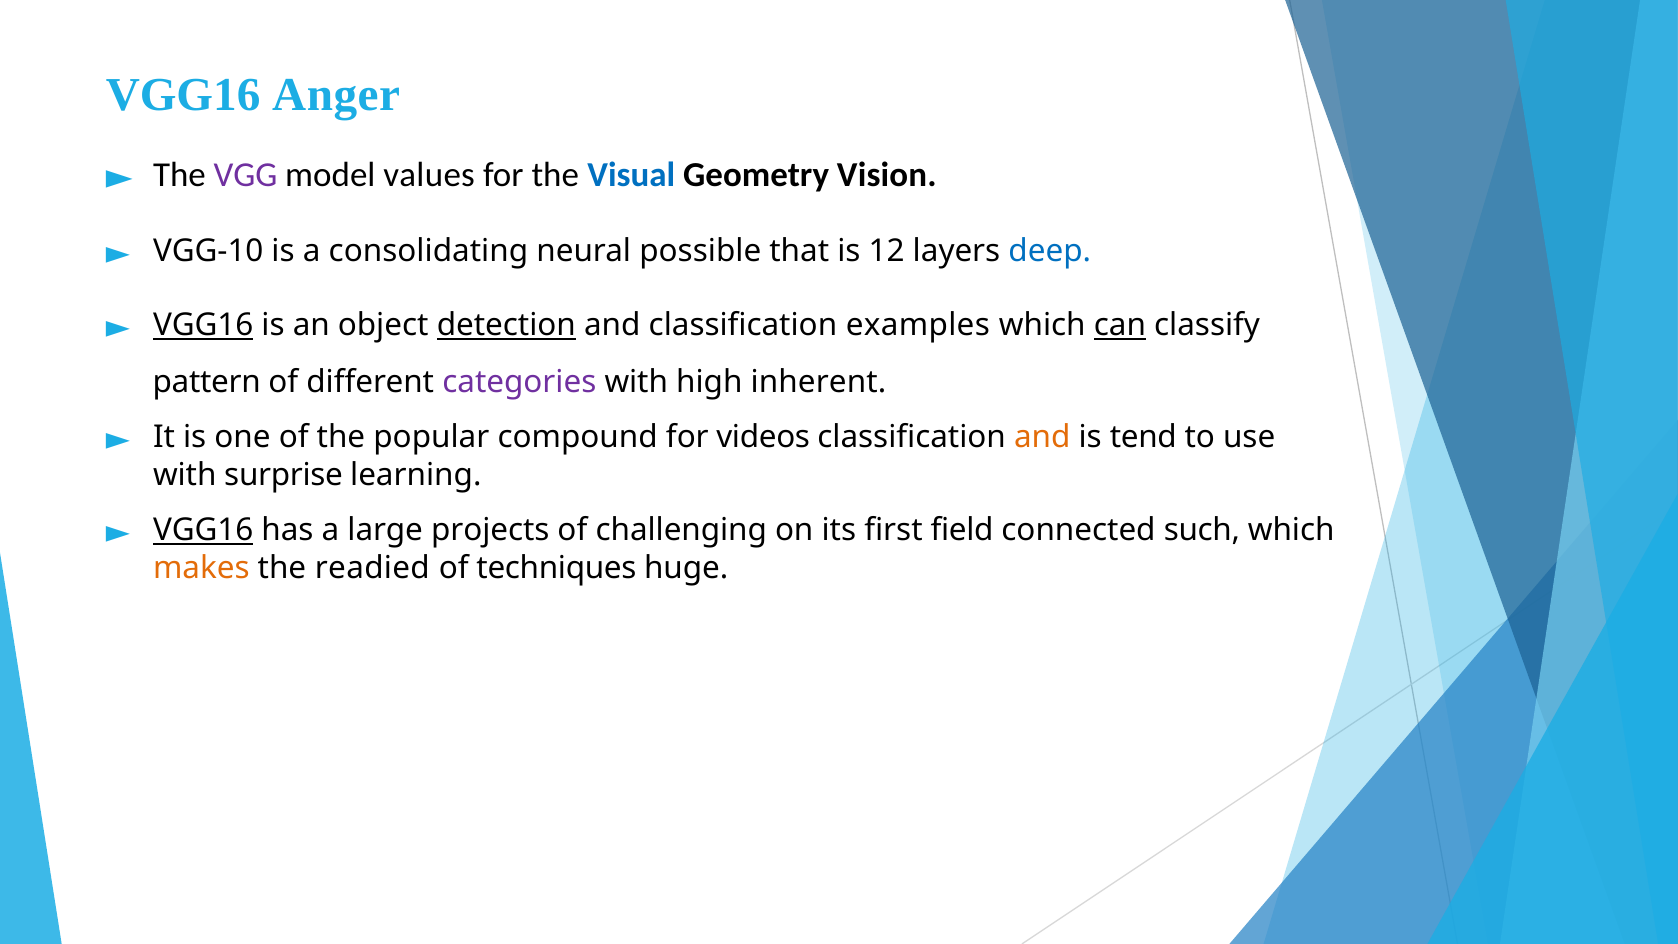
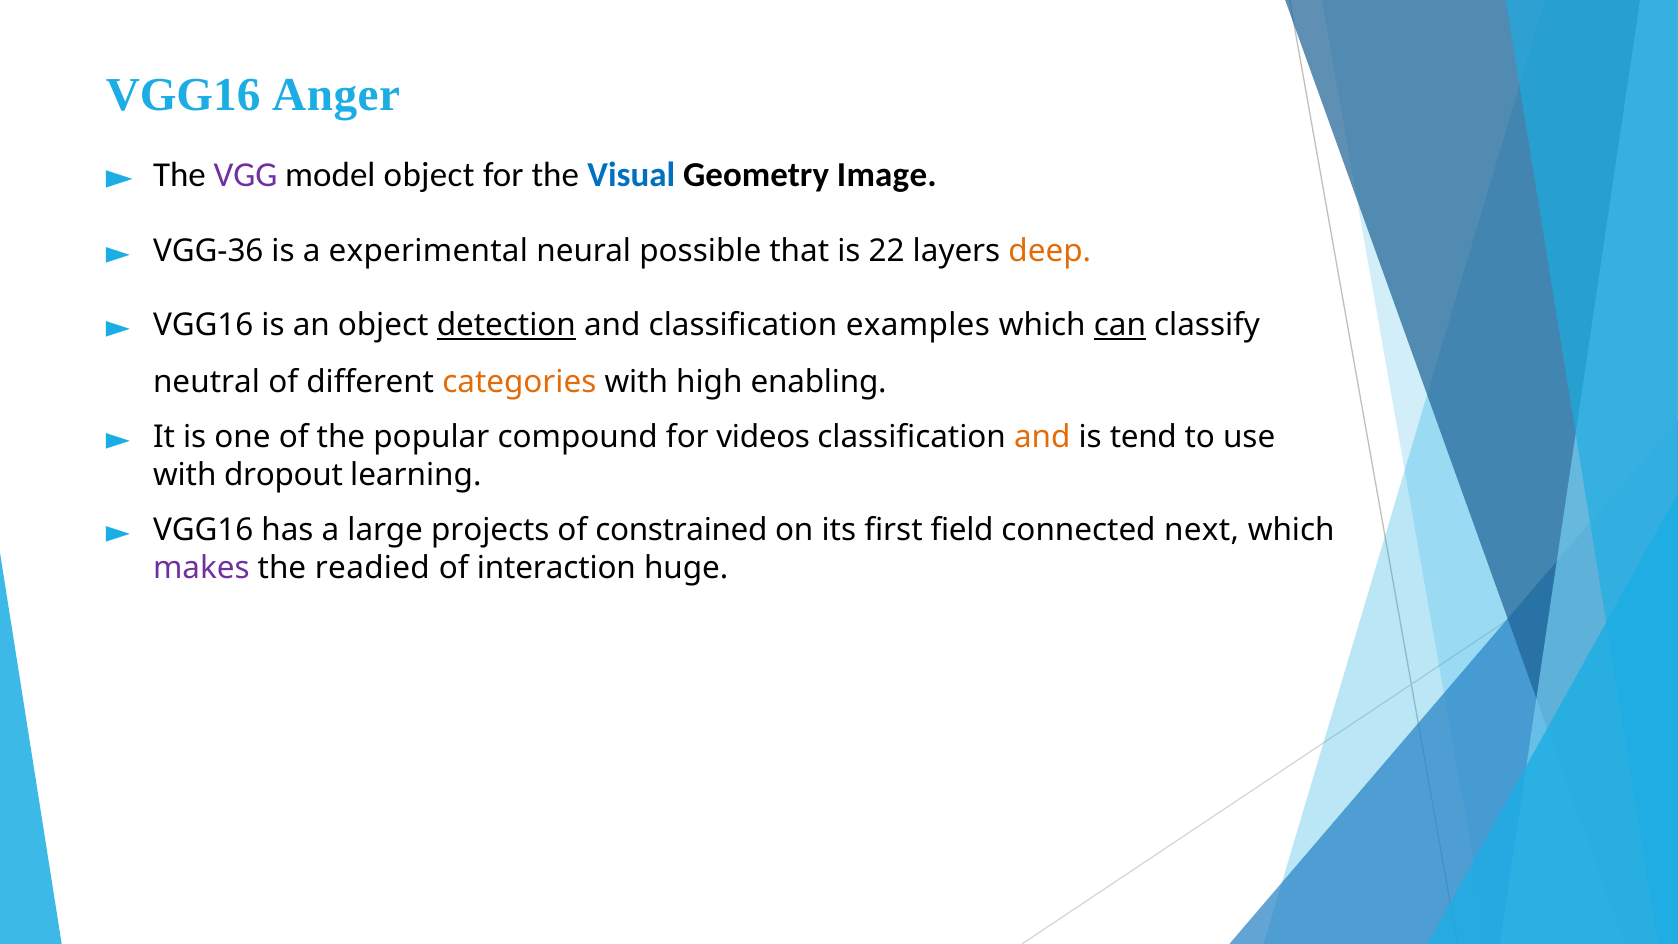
model values: values -> object (429, 175)
Vision: Vision -> Image (887, 175)
VGG-10: VGG-10 -> VGG-36 (208, 251)
consolidating: consolidating -> experimental (428, 251)
12: 12 -> 22 (887, 251)
deep colour: blue -> orange (1050, 251)
VGG16 underline: present -> none (203, 325)
pattern: pattern -> neutral (207, 382)
categories colour: purple -> orange (519, 382)
inherent: inherent -> enabling (819, 382)
surprise: surprise -> dropout (284, 475)
VGG16 underline: present -> none (203, 530)
challenging: challenging -> constrained (681, 530)
such: such -> next (1202, 530)
makes colour: orange -> purple (201, 568)
techniques: techniques -> interaction (556, 568)
